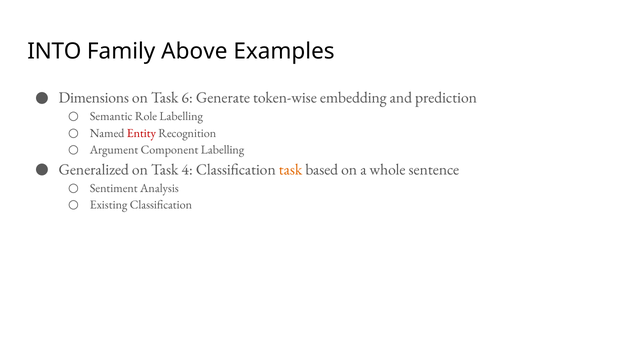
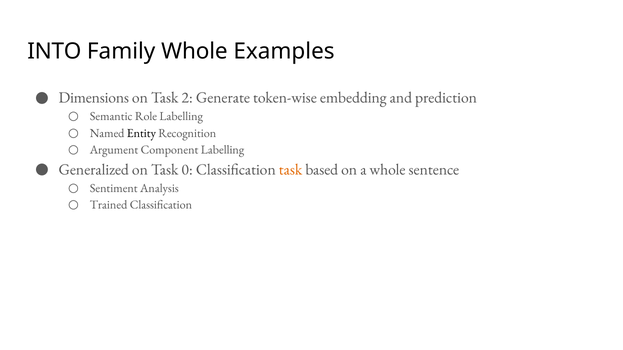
Family Above: Above -> Whole (194, 52)
6: 6 -> 2 (187, 98)
Entity colour: red -> black (141, 133)
4: 4 -> 0 (187, 170)
Existing: Existing -> Trained (109, 205)
